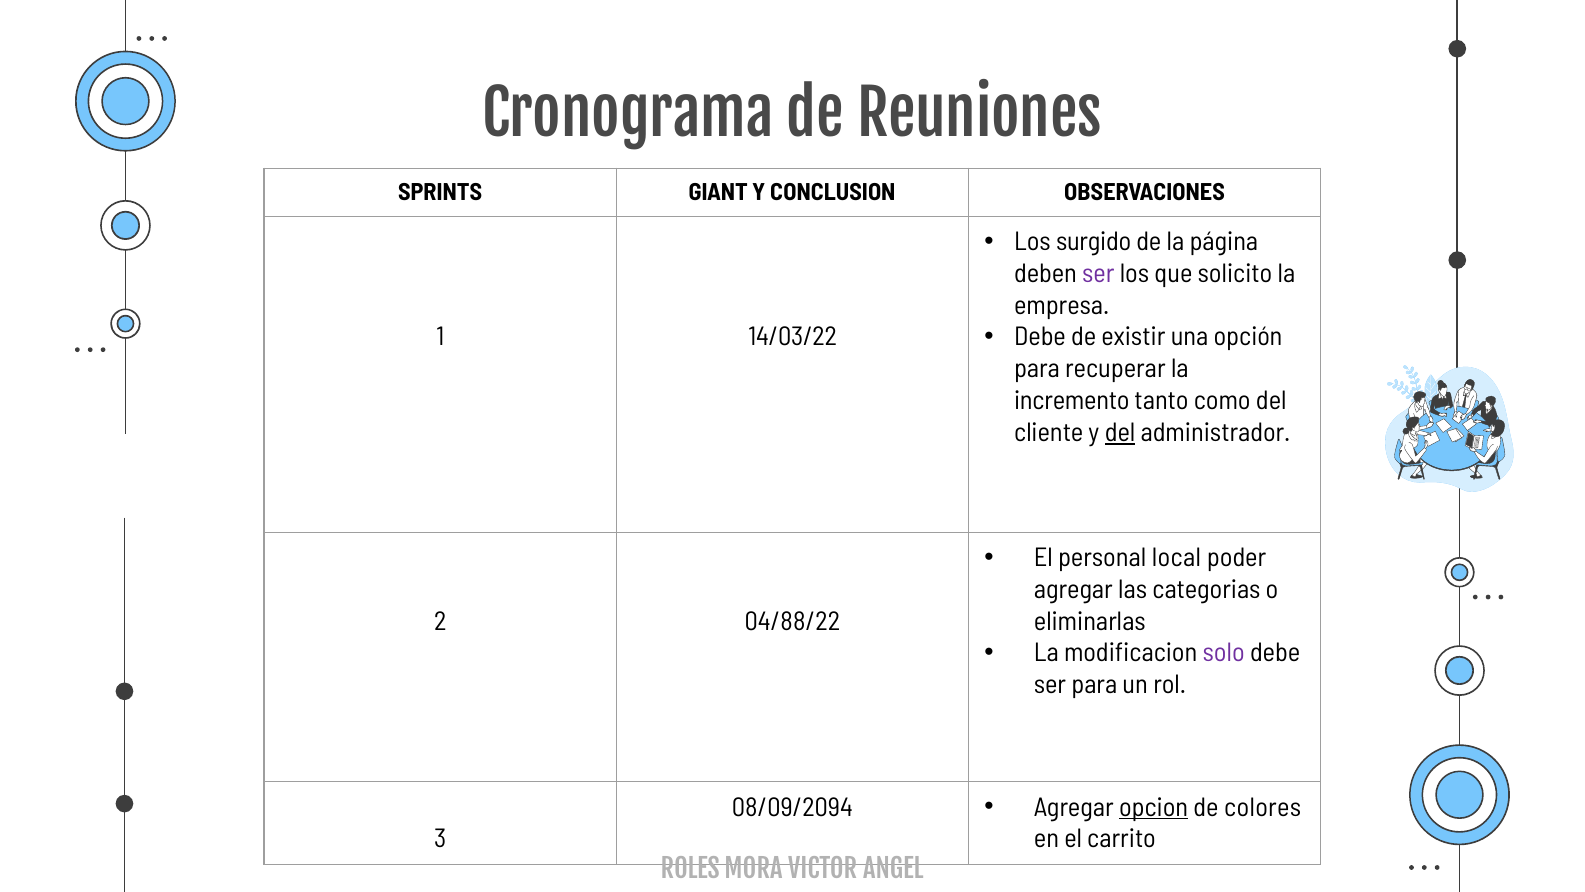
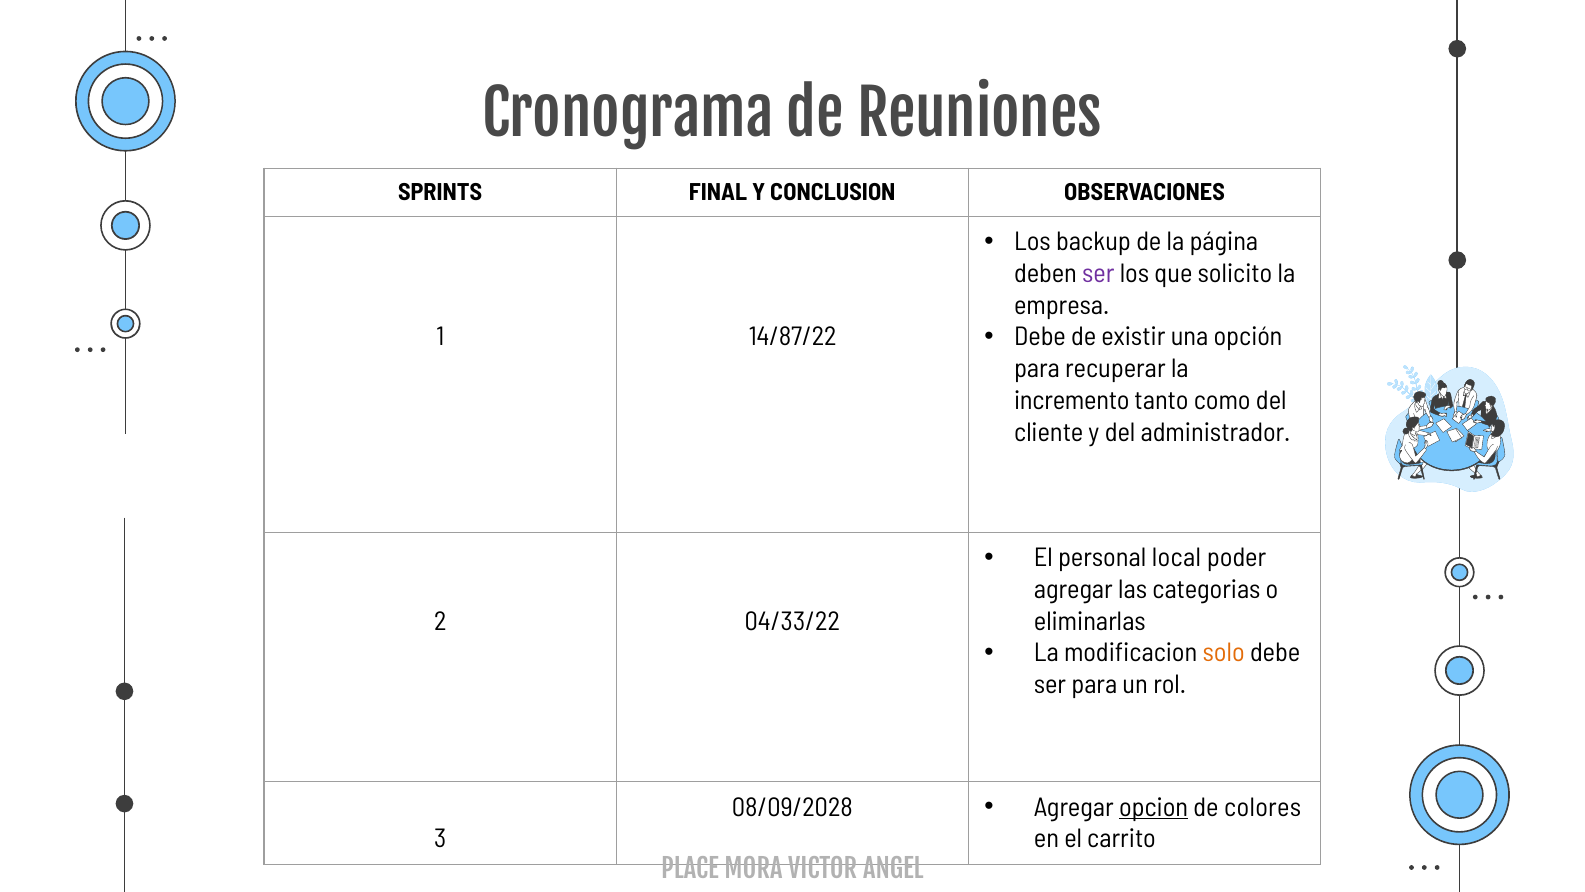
GIANT: GIANT -> FINAL (718, 193)
surgido: surgido -> backup (1093, 242)
14/03/22: 14/03/22 -> 14/87/22 (793, 337)
del underline: present -> none (1120, 432)
04/88/22: 04/88/22 -> 04/33/22 (792, 621)
solo colour: purple -> orange (1224, 653)
08/09/2094: 08/09/2094 -> 08/09/2028 (792, 807)
ROLES: ROLES -> PLACE (690, 869)
